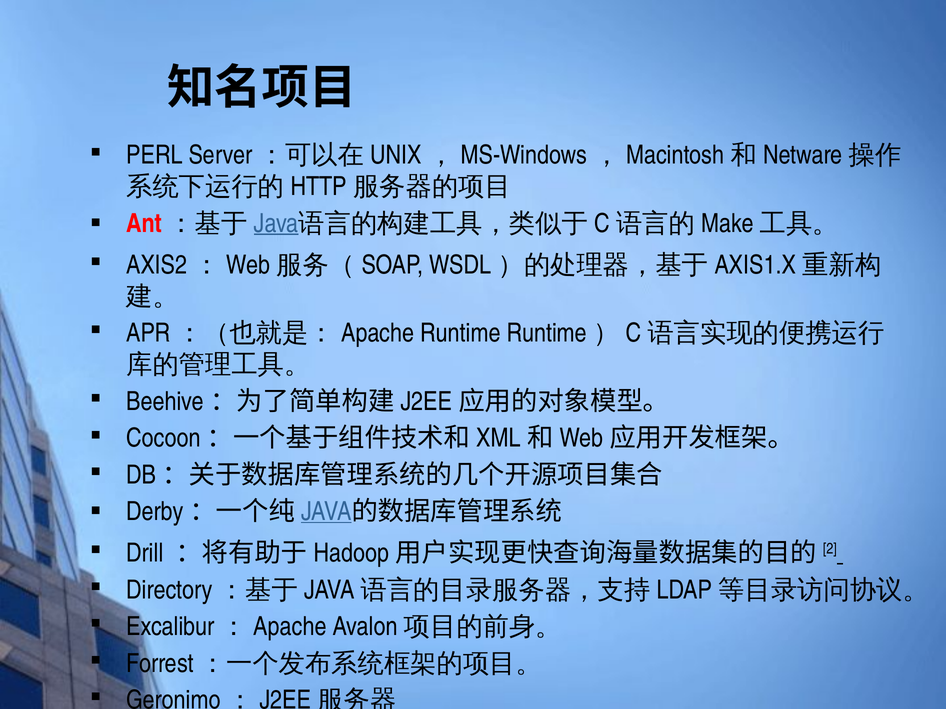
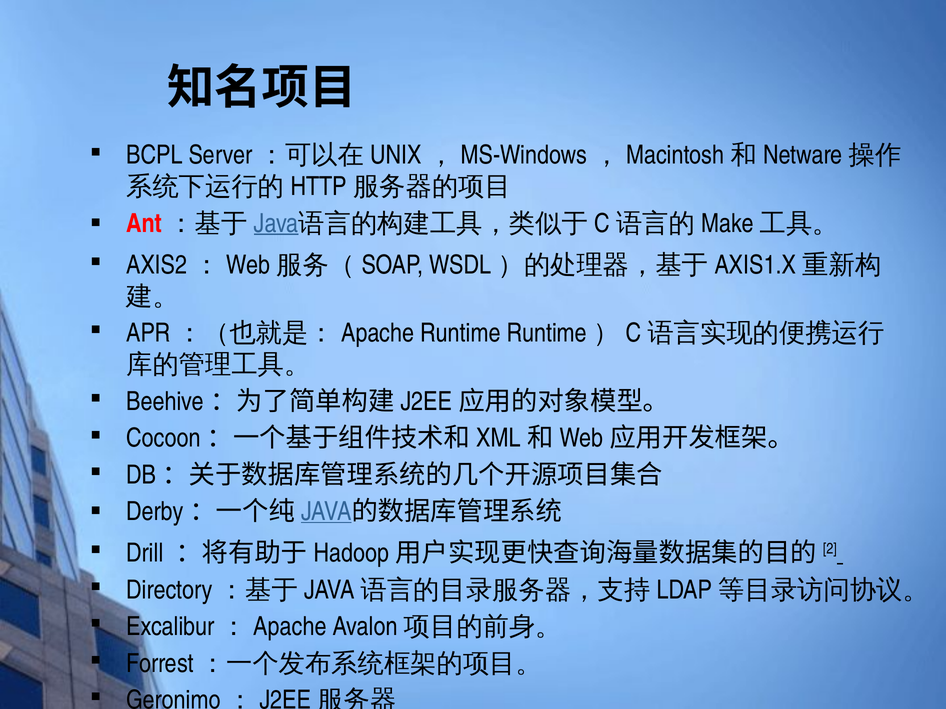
PERL: PERL -> BCPL (154, 155)
